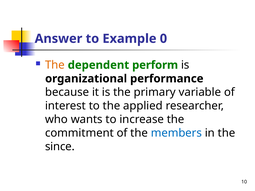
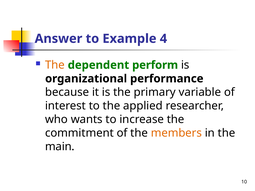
0: 0 -> 4 (163, 39)
members colour: blue -> orange (176, 133)
since: since -> main (60, 147)
